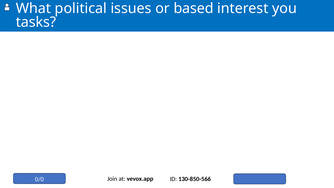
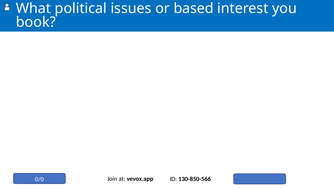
tasks: tasks -> book (36, 22)
